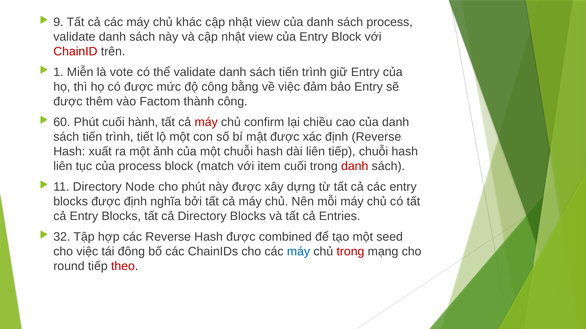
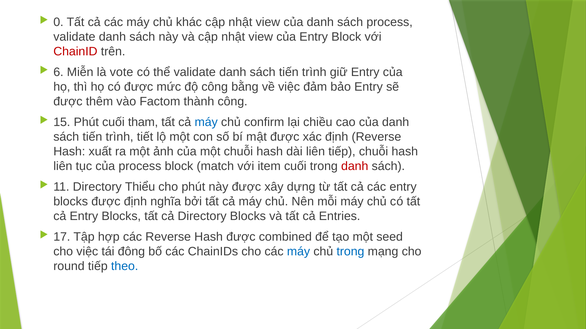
9: 9 -> 0 (58, 22)
1: 1 -> 6 (58, 72)
60: 60 -> 15 (62, 122)
hành: hành -> tham (143, 122)
máy colour: red -> blue (206, 122)
Node: Node -> Thiểu (140, 187)
32: 32 -> 17 (62, 237)
trong colour: red -> blue (350, 252)
theo colour: red -> blue (125, 267)
